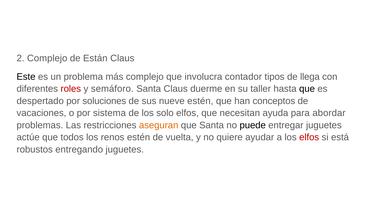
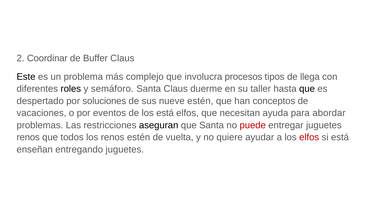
2 Complejo: Complejo -> Coordinar (47, 58)
Están: Están -> Buffer (95, 58)
contador: contador -> procesos (244, 77)
roles colour: red -> black (71, 89)
sistema: sistema -> eventos (109, 113)
los solo: solo -> está (165, 113)
aseguran colour: orange -> black (159, 125)
puede colour: black -> red (253, 125)
actúe: actúe -> renos (28, 137)
robustos: robustos -> enseñan (35, 149)
